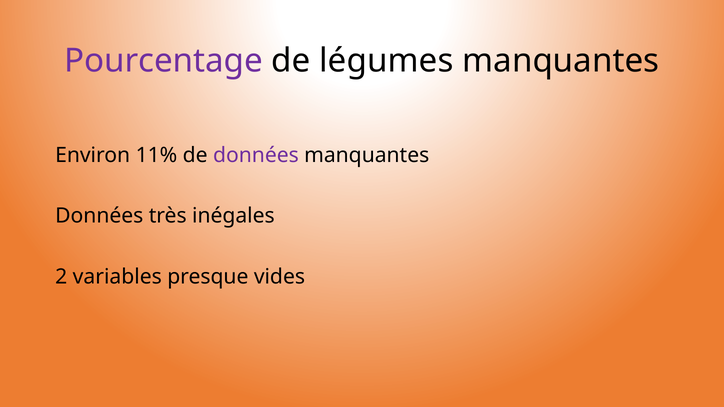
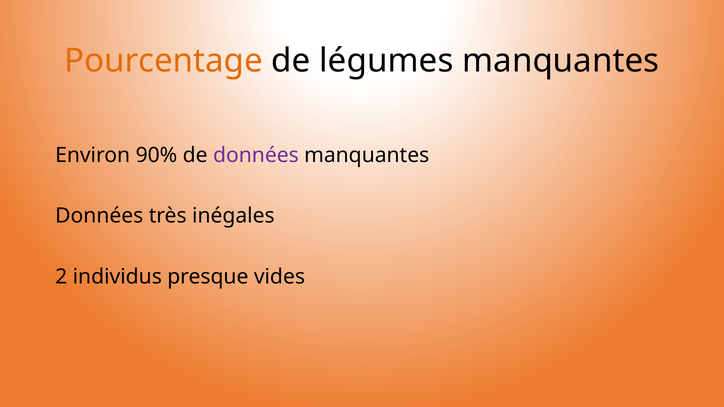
Pourcentage colour: purple -> orange (163, 61)
11%: 11% -> 90% (156, 155)
variables: variables -> individus (117, 277)
